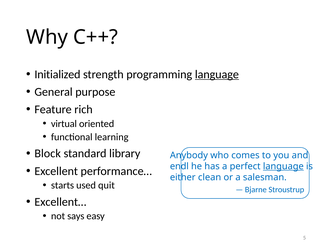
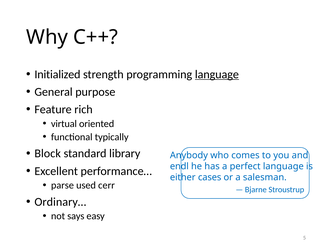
learning: learning -> typically (112, 137)
language underline: present -> none (283, 166)
clean: clean -> cases (210, 177)
starts: starts -> parse (62, 185)
quit: quit -> cerr (106, 185)
Excellent…: Excellent… -> Ordinary… (60, 202)
